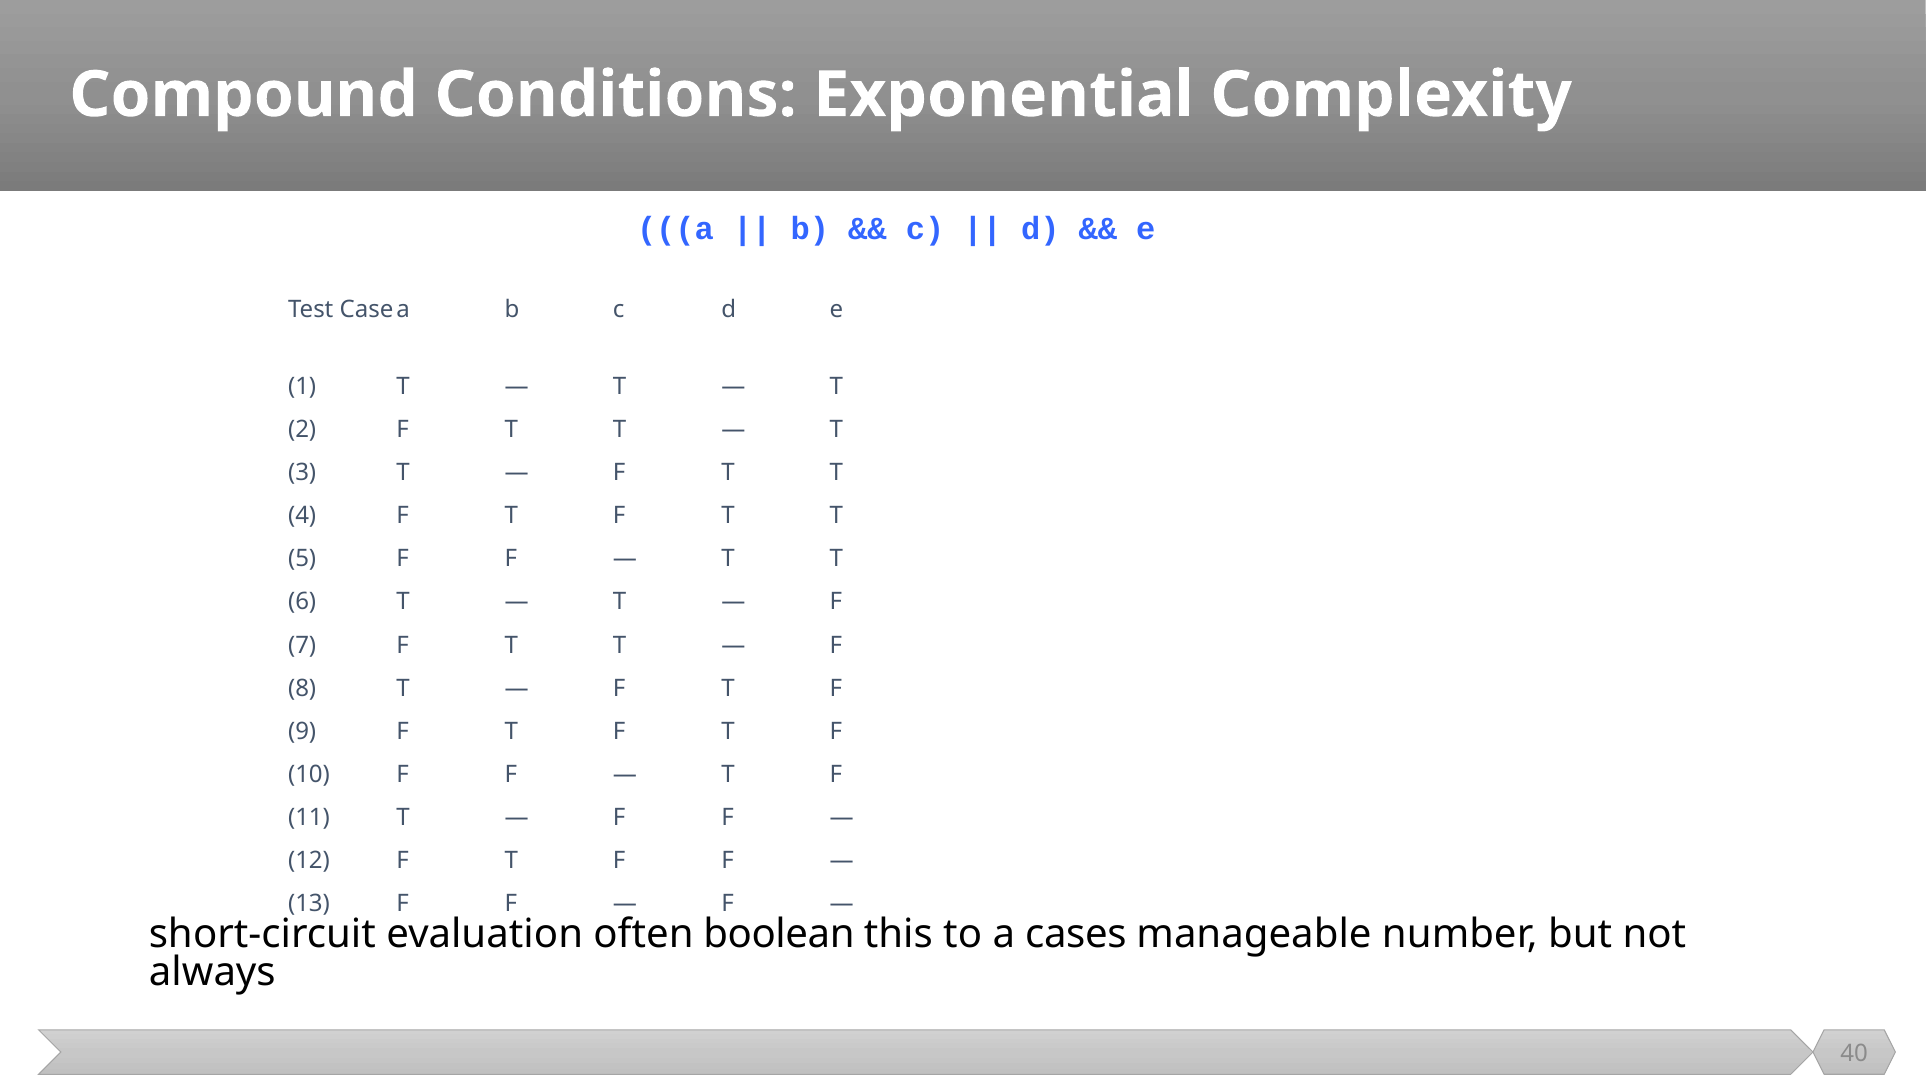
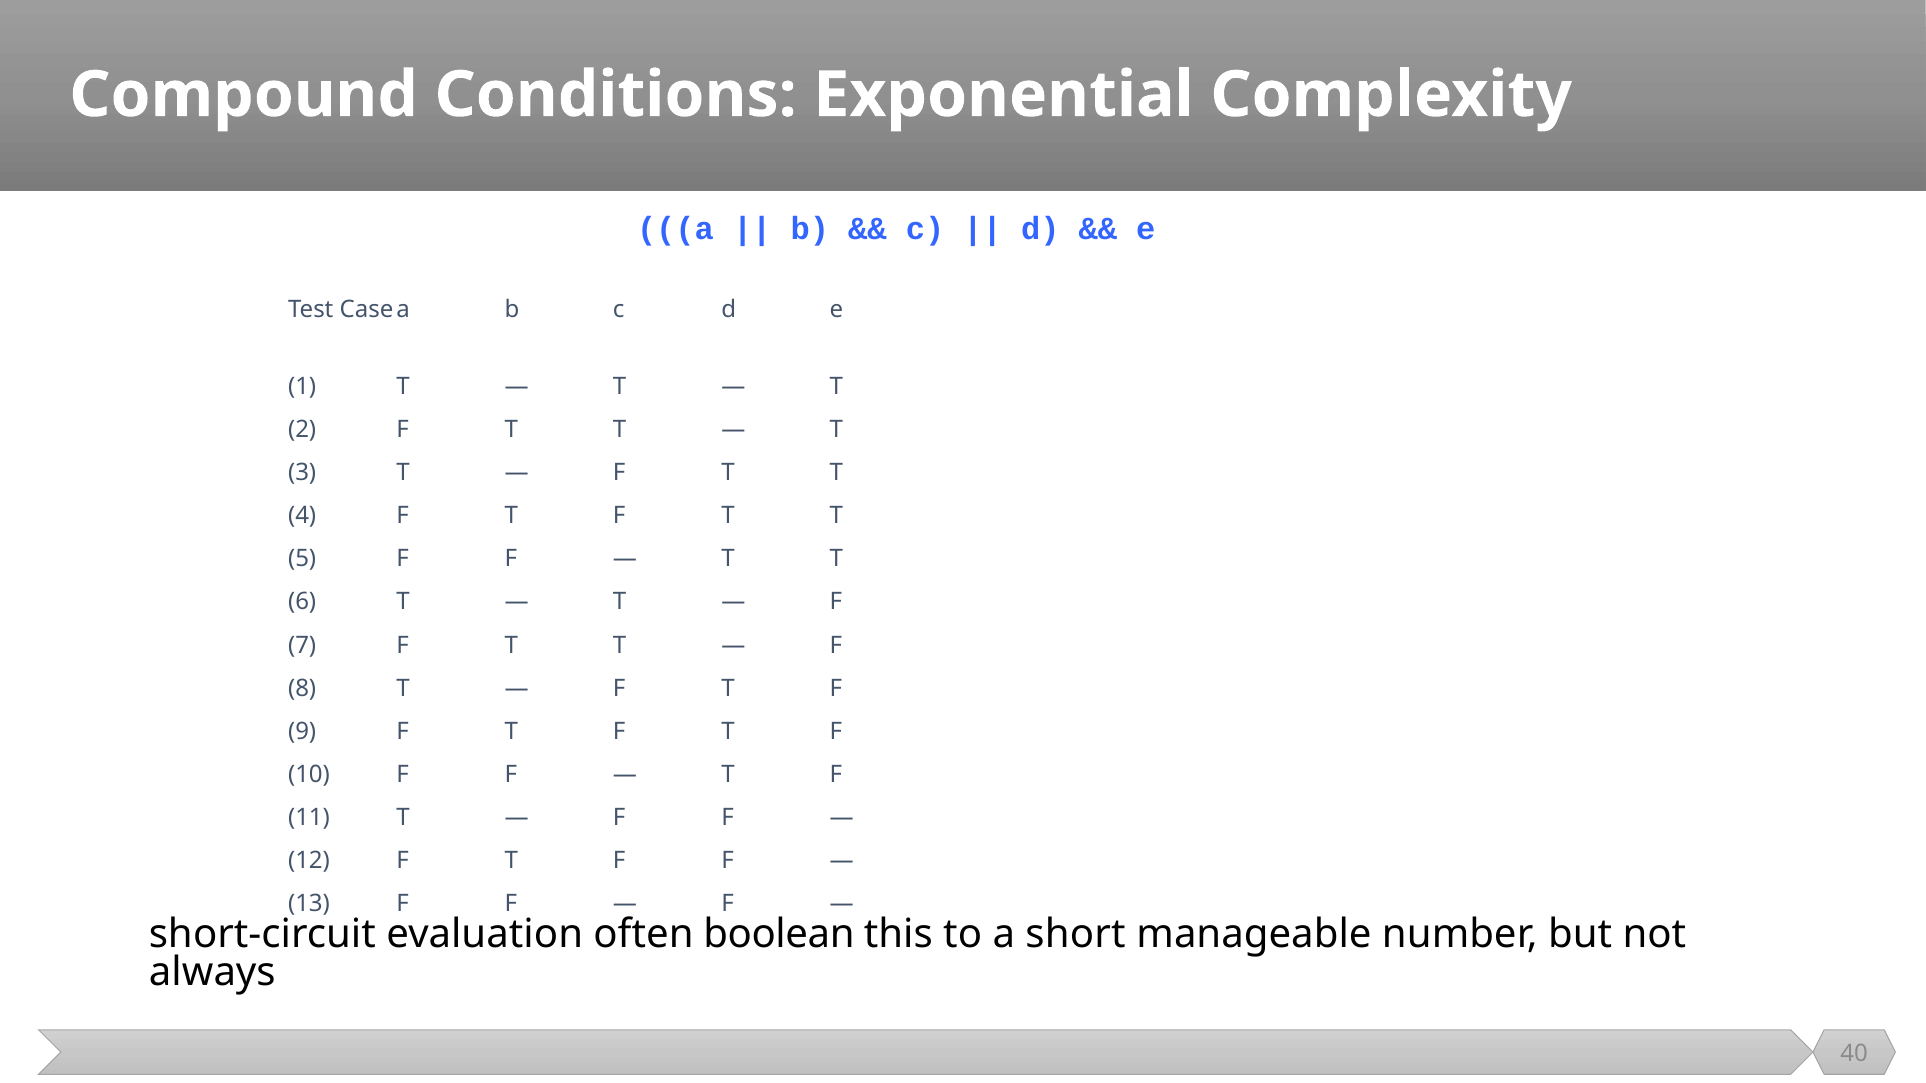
cases: cases -> short (1076, 934)
